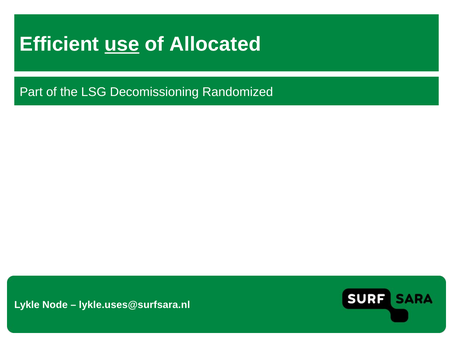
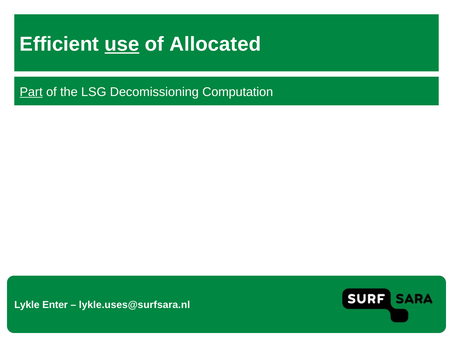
Part underline: none -> present (31, 92)
Randomized: Randomized -> Computation (238, 92)
Node: Node -> Enter (55, 305)
